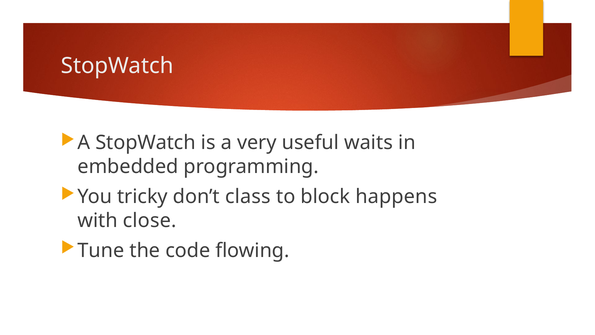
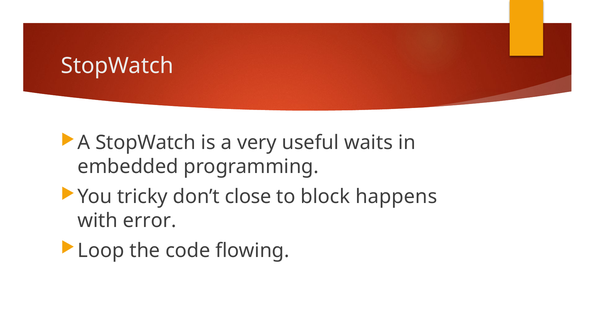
class: class -> close (248, 196)
close: close -> error (150, 220)
Tune: Tune -> Loop (101, 250)
